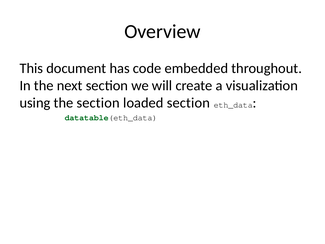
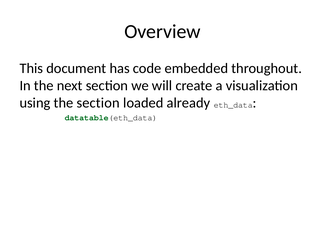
loaded section: section -> already (188, 103)
